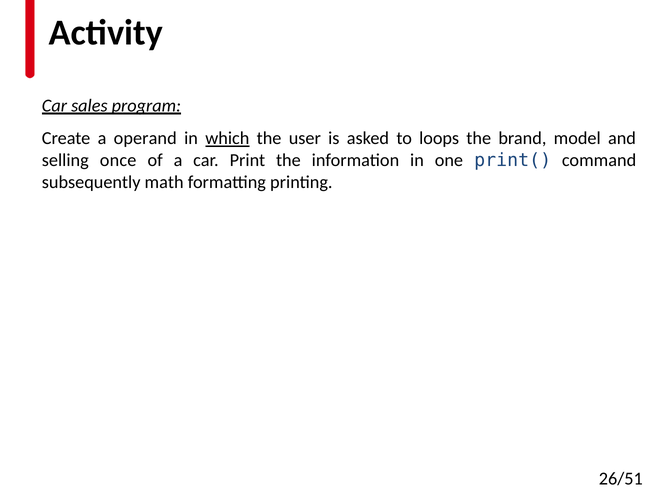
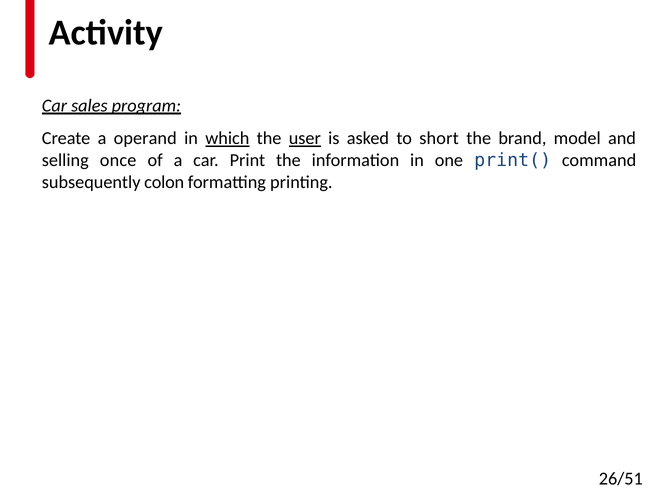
user underline: none -> present (305, 138)
loops: loops -> short (439, 138)
math: math -> colon (164, 182)
